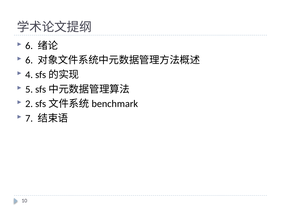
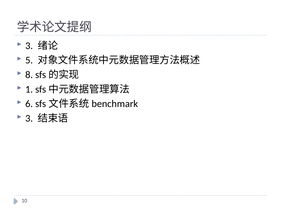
6: 6 -> 3 (29, 46)
6: 6 -> 5 (29, 60)
4: 4 -> 8 (29, 75)
5: 5 -> 1 (29, 89)
2: 2 -> 6 (29, 104)
7: 7 -> 3 (29, 118)
